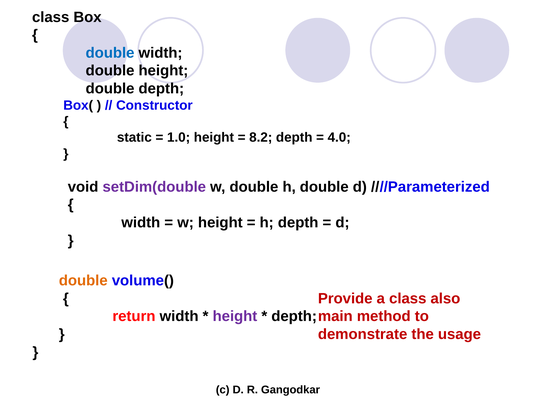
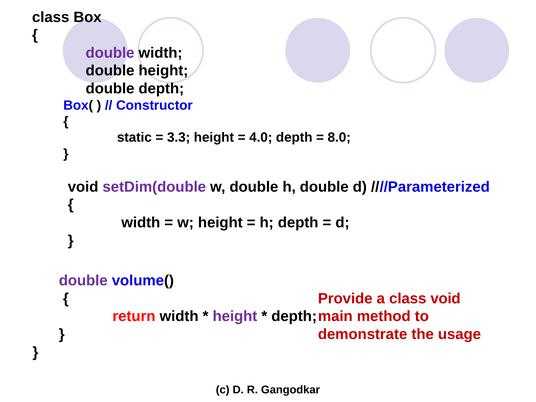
double colour: blue -> purple (110, 53)
1.0: 1.0 -> 3.3 (179, 138)
8.2: 8.2 -> 4.0 (261, 138)
4.0: 4.0 -> 8.0 (339, 138)
double colour: orange -> purple (83, 281)
class also: also -> void (445, 298)
